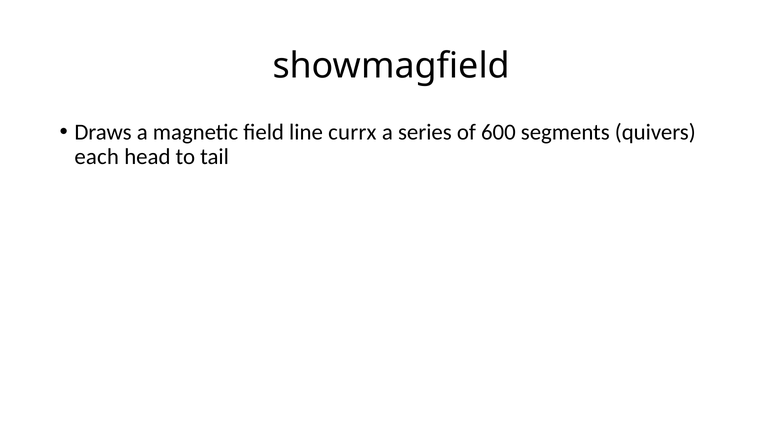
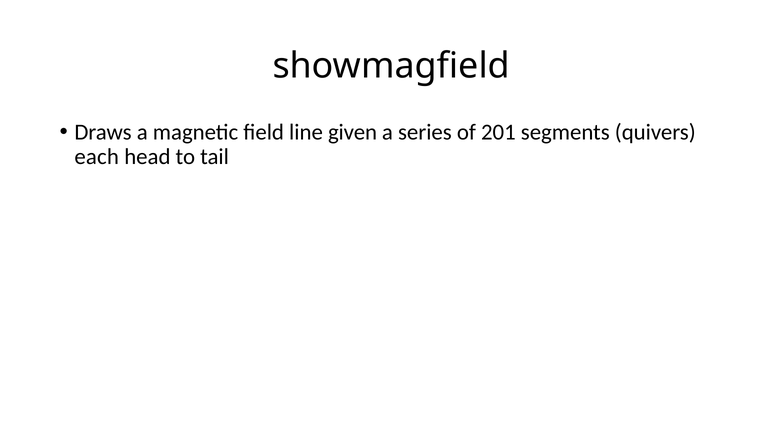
currx: currx -> given (353, 132)
600: 600 -> 201 (498, 132)
